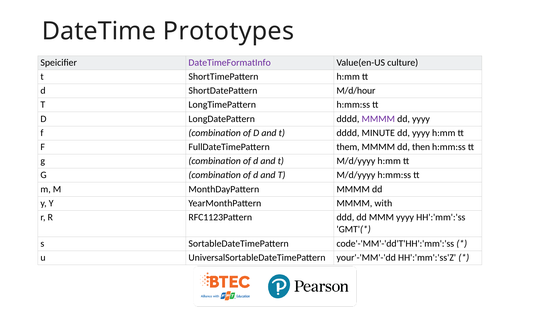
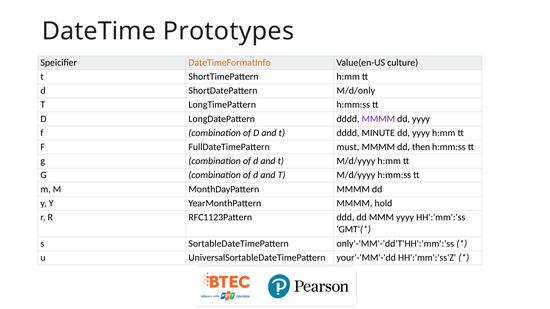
DateTimeFormatInfo colour: purple -> orange (230, 63)
M/d/hour: M/d/hour -> M/d/only (356, 91)
them: them -> must (348, 147)
with: with -> hold (383, 203)
code'-'MM'-'dd'T'HH':'mm':'ss: code'-'MM'-'dd'T'HH':'mm':'ss -> only'-'MM'-'dd'T'HH':'mm':'ss (395, 244)
